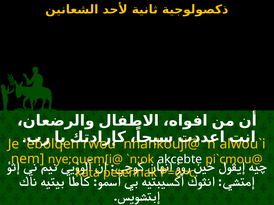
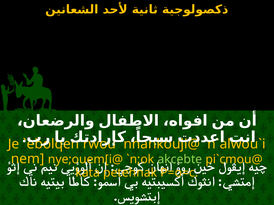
akcebte colour: white -> light green (180, 160)
